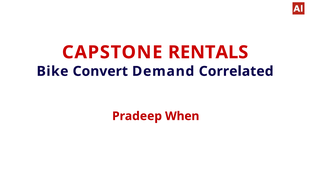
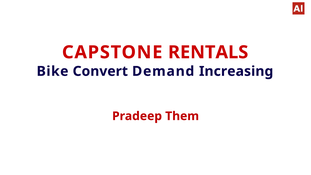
Correlated: Correlated -> Increasing (236, 71)
When: When -> Them (182, 116)
